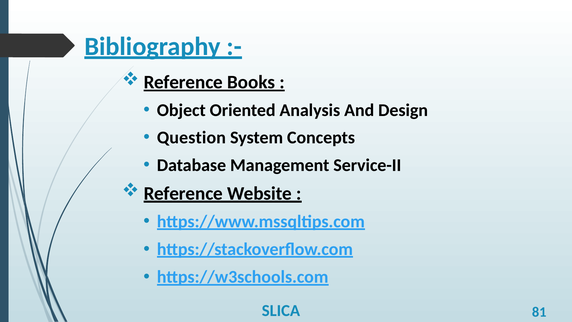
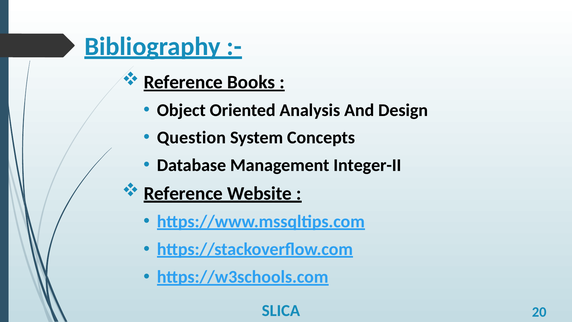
Service-II: Service-II -> Integer-II (367, 165)
81: 81 -> 20 (539, 312)
